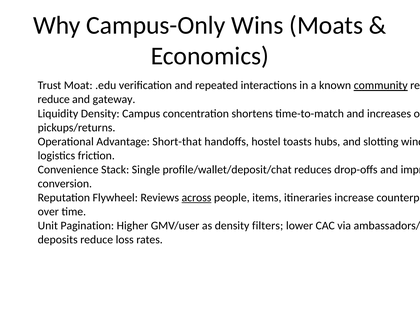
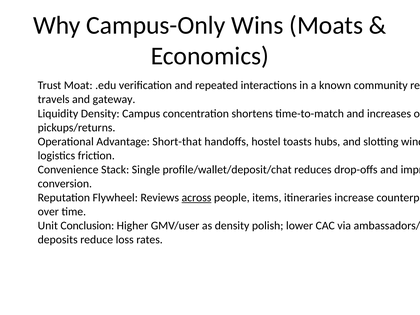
community underline: present -> none (381, 85)
reduce: reduce -> travels (54, 99)
Pagination: Pagination -> Conclusion (87, 226)
filters: filters -> polish (268, 226)
